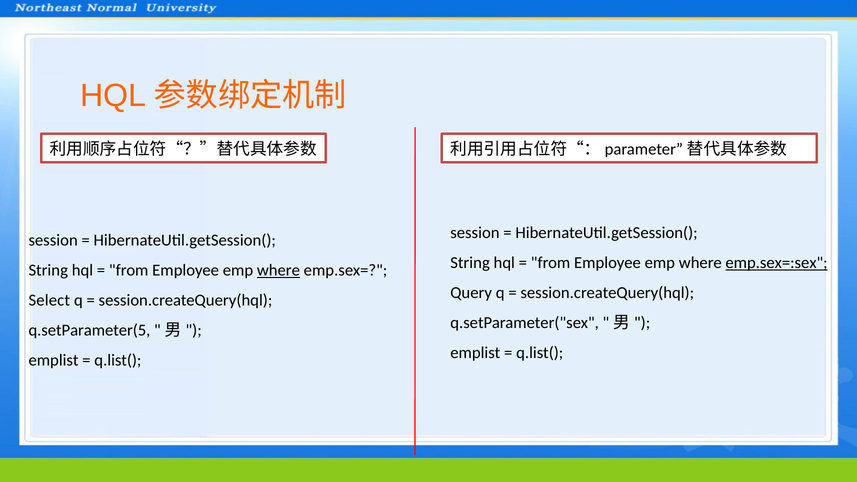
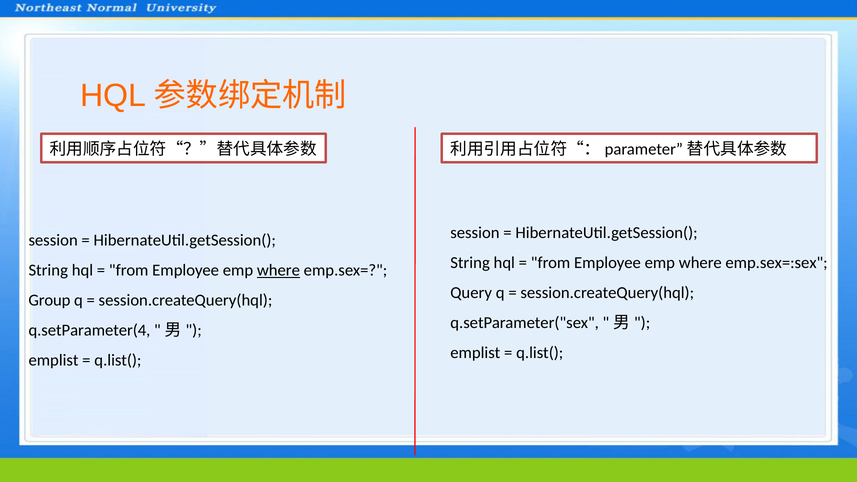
emp.sex=:sex underline: present -> none (777, 263)
Select: Select -> Group (49, 300)
q.setParameter(5: q.setParameter(5 -> q.setParameter(4 (89, 330)
